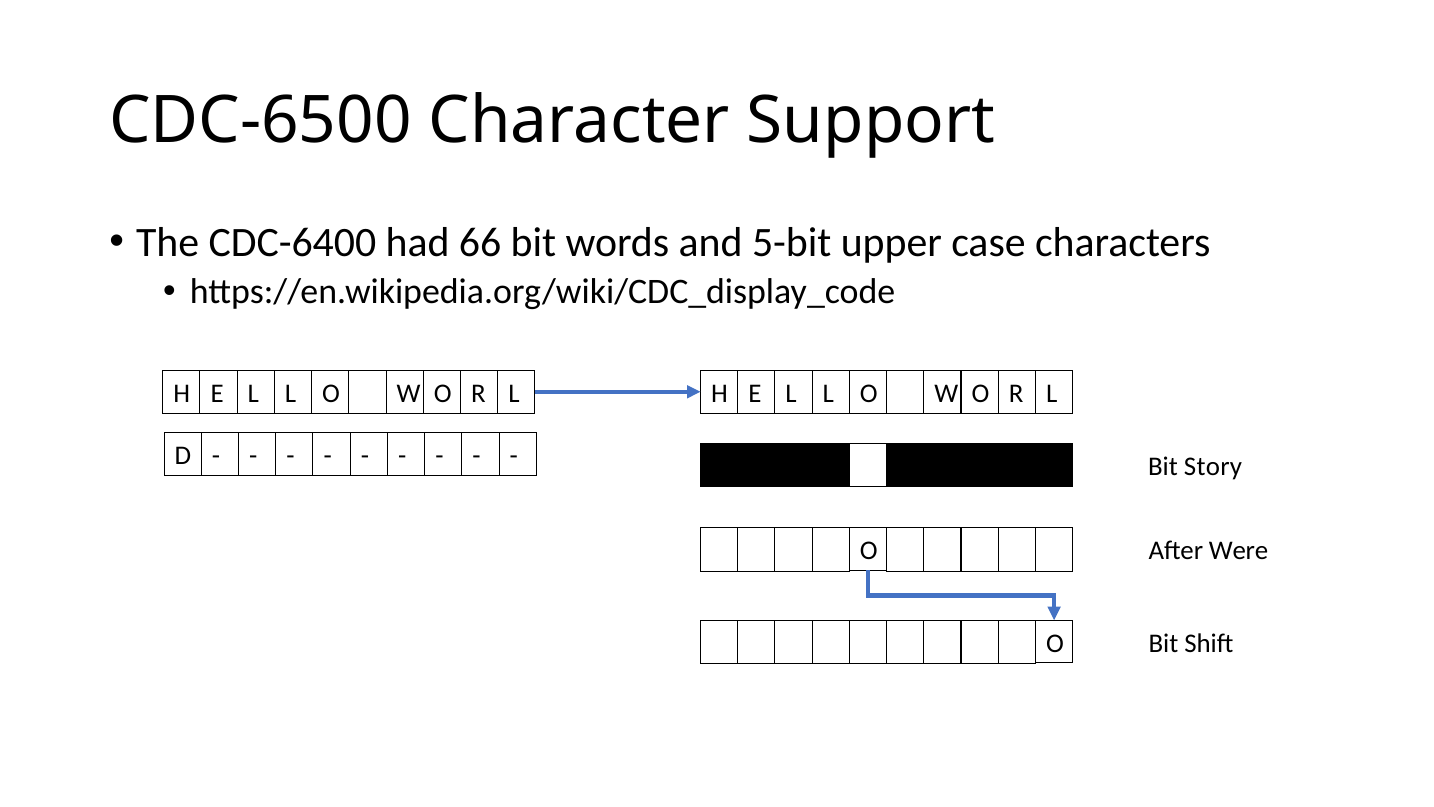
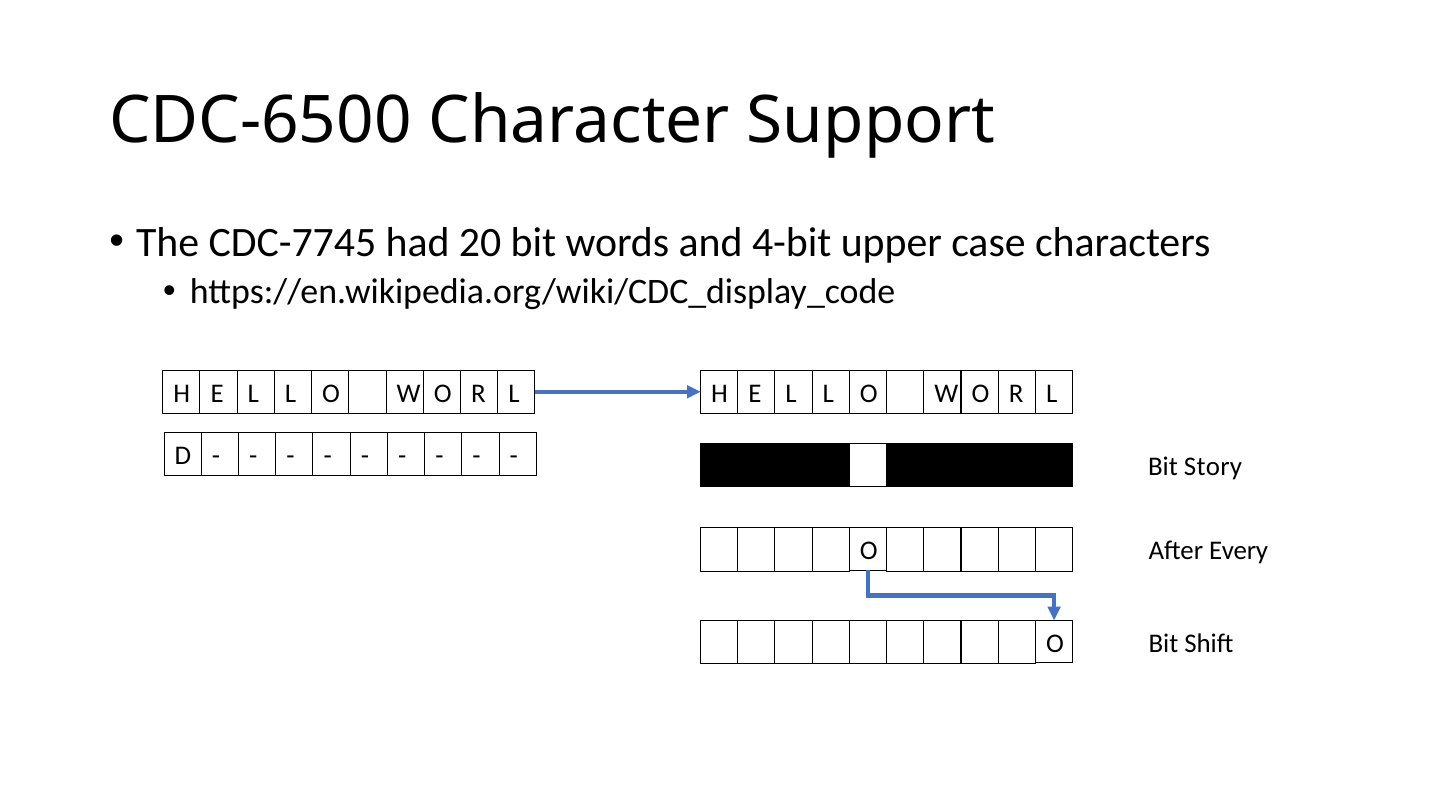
CDC-6400: CDC-6400 -> CDC-7745 (292, 242)
66: 66 -> 20 (480, 242)
5-bit: 5-bit -> 4-bit (792, 242)
Were: Were -> Every (1239, 551)
